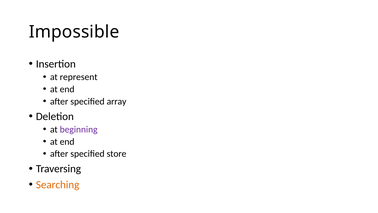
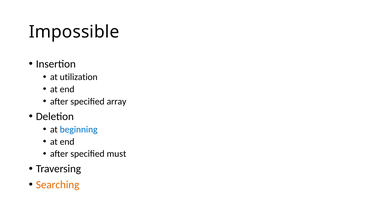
represent: represent -> utilization (79, 77)
beginning colour: purple -> blue (79, 129)
store: store -> must (116, 154)
